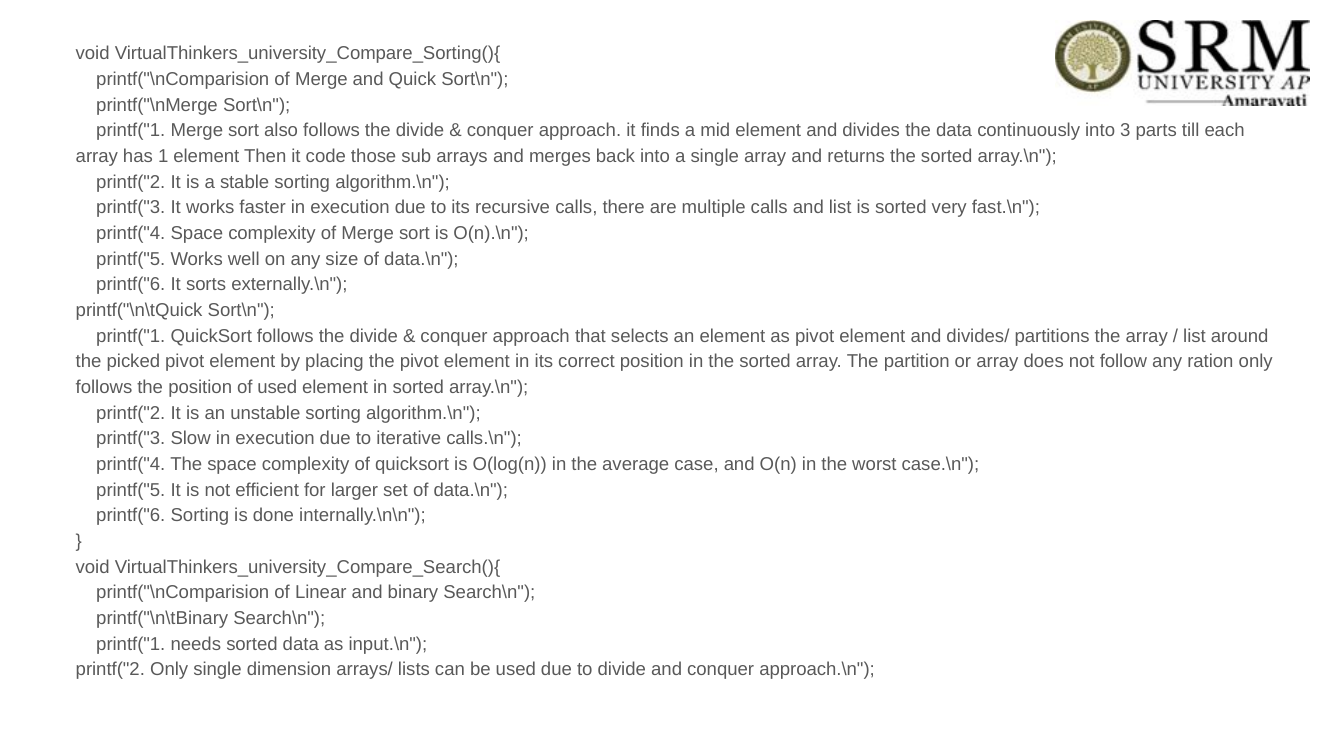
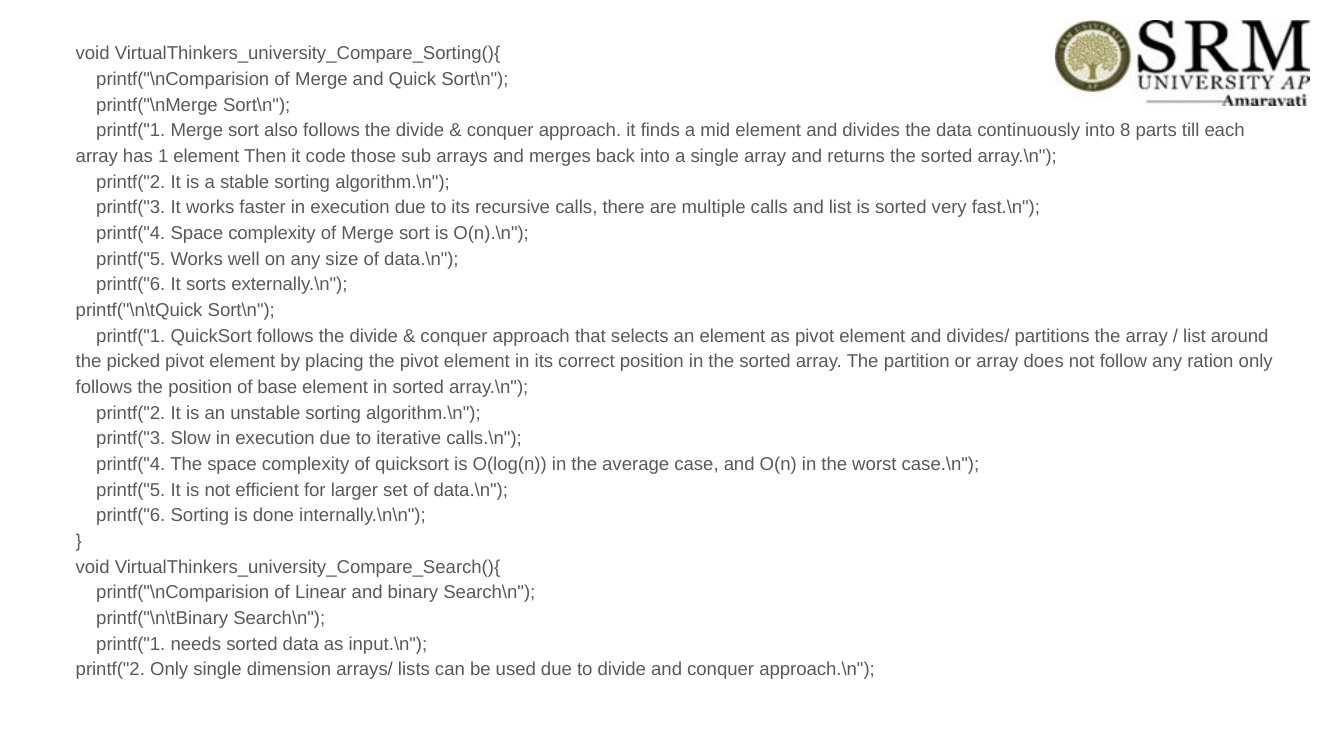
3: 3 -> 8 (1125, 131)
of used: used -> base (277, 387)
